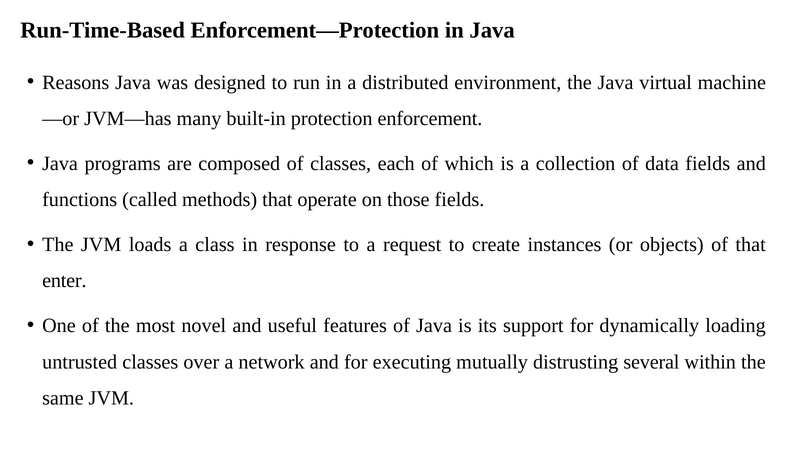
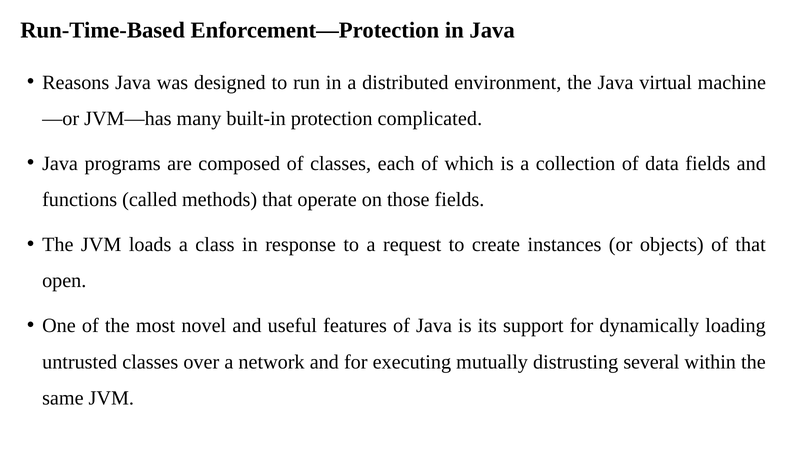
enforcement: enforcement -> complicated (430, 119)
enter: enter -> open (64, 281)
